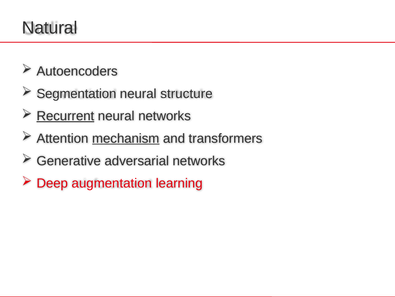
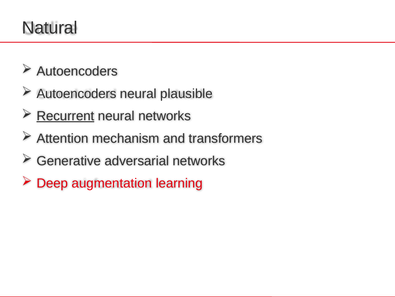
Segmentation: Segmentation -> Autoencoders (77, 93)
structure: structure -> plausible (187, 93)
mechanism underline: present -> none (126, 138)
